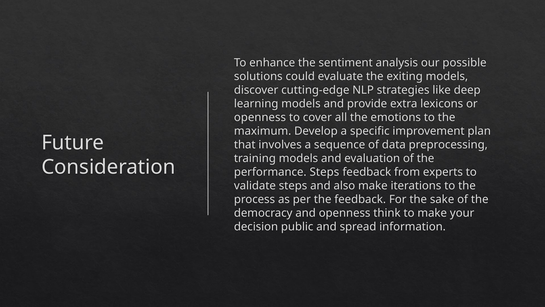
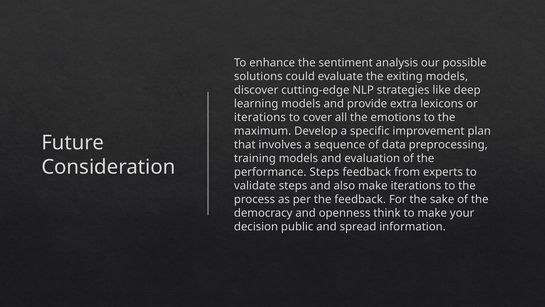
openness: openness -> iterations (260, 117)
